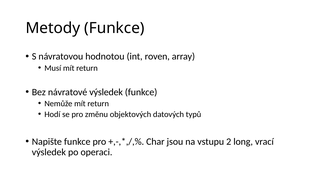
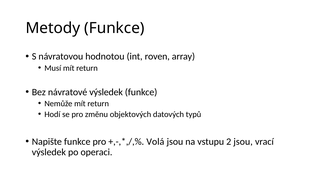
Char: Char -> Volá (155, 142)
2 long: long -> jsou (243, 142)
